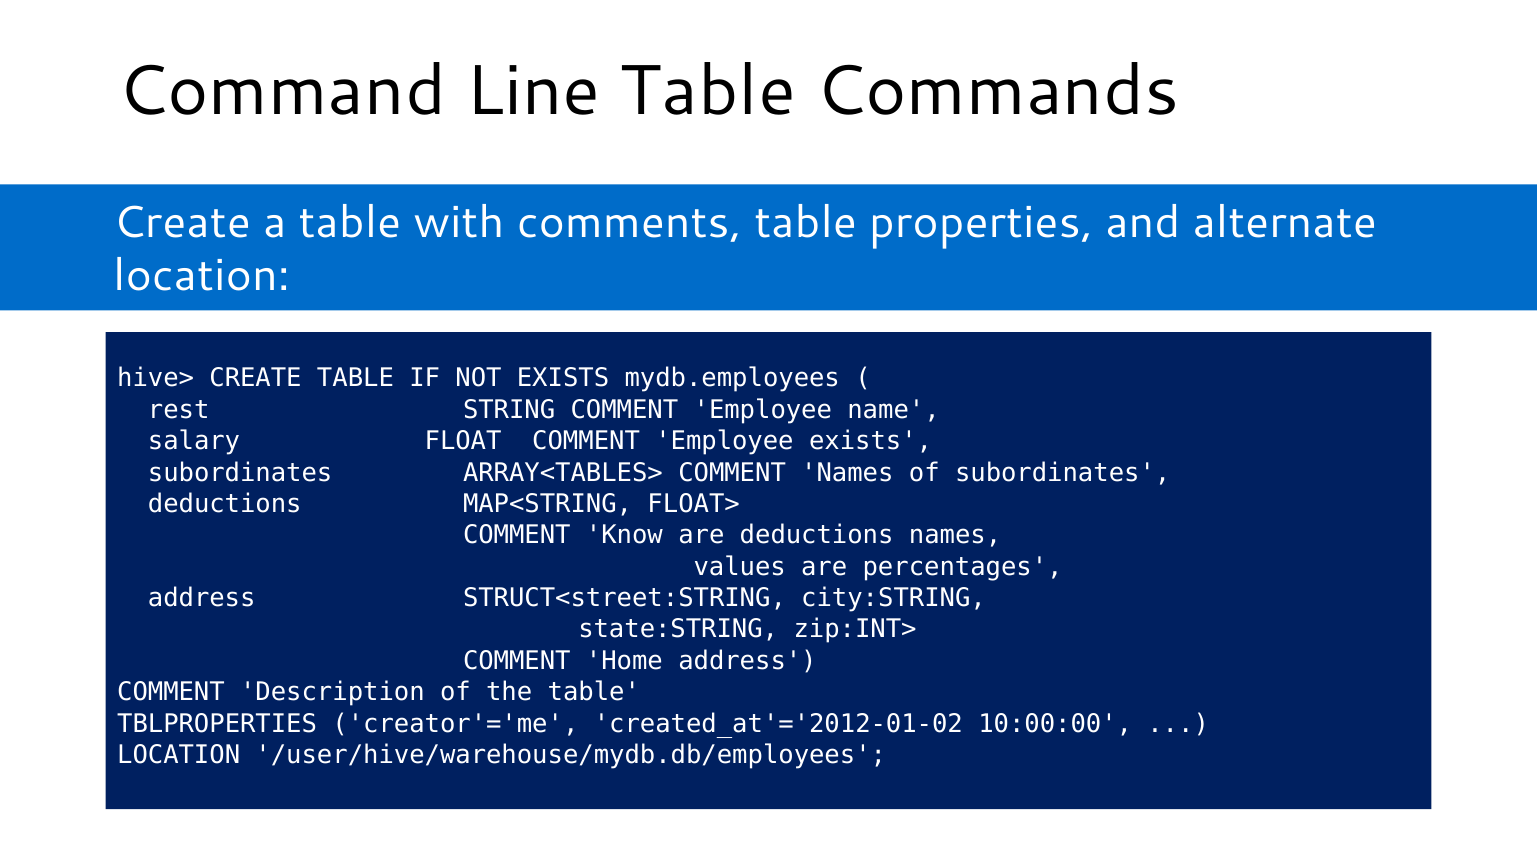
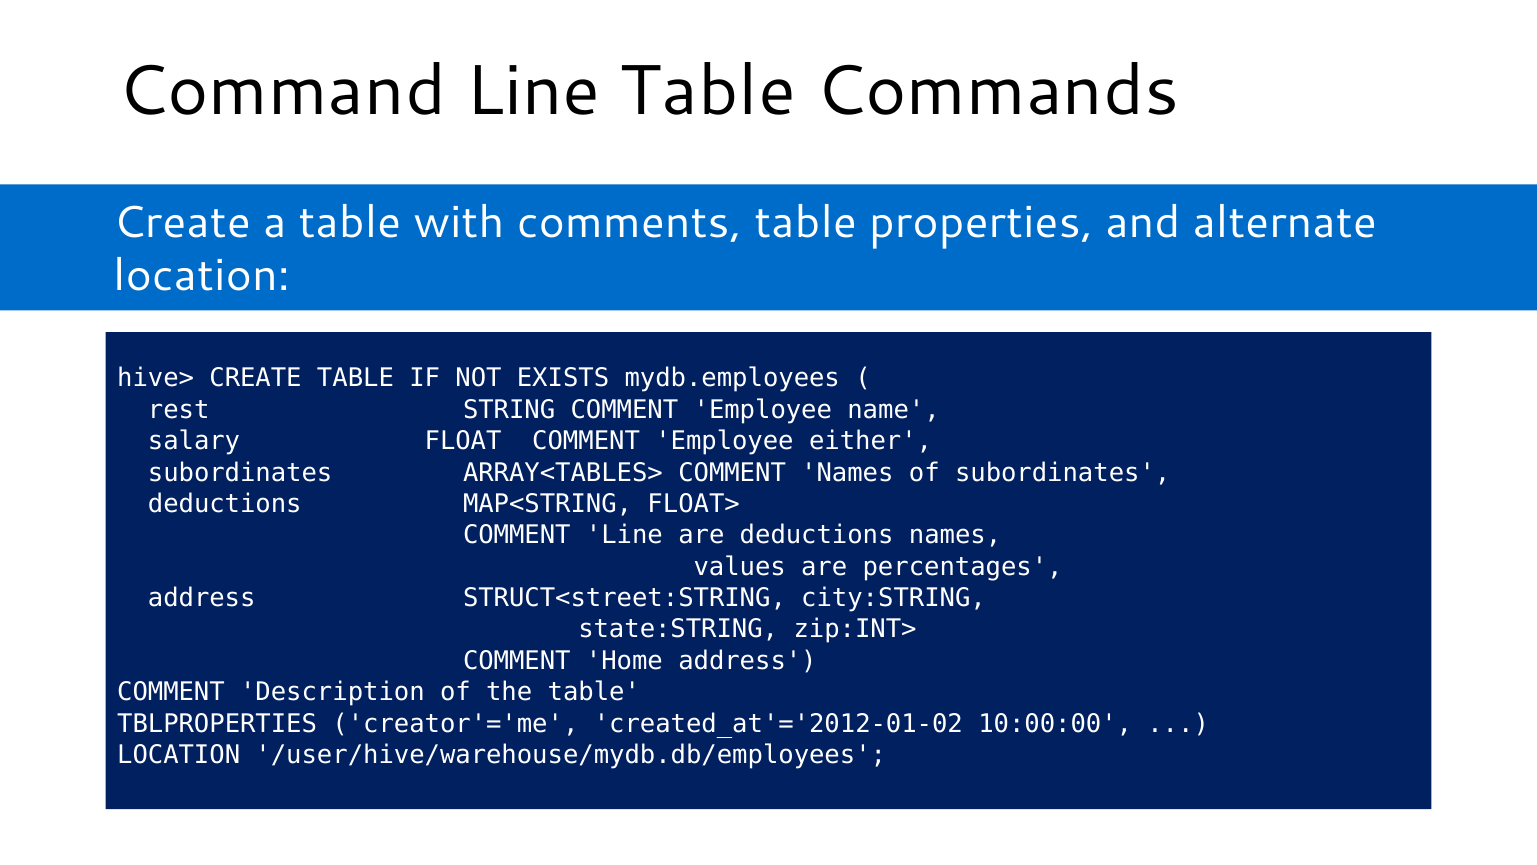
Employee exists: exists -> either (871, 441)
COMMENT Know: Know -> Line (624, 535)
